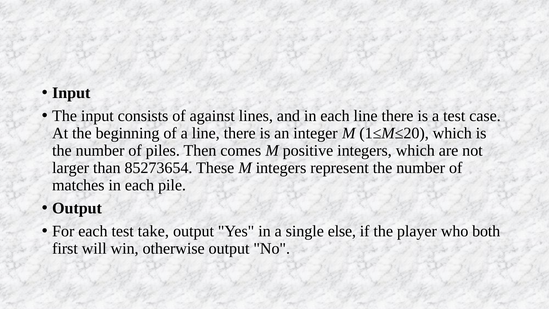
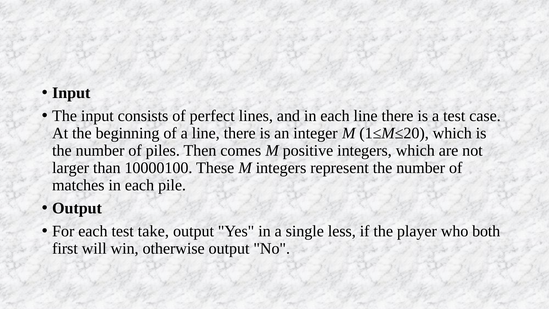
against: against -> perfect (212, 116)
85273654: 85273654 -> 10000100 (158, 168)
else: else -> less (342, 231)
